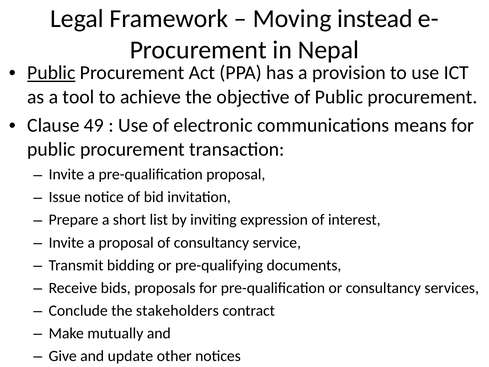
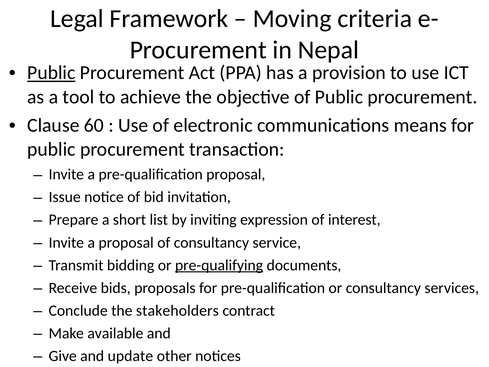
instead: instead -> criteria (375, 19)
49: 49 -> 60 (94, 125)
pre-qualifying underline: none -> present (219, 265)
mutually: mutually -> available (115, 333)
